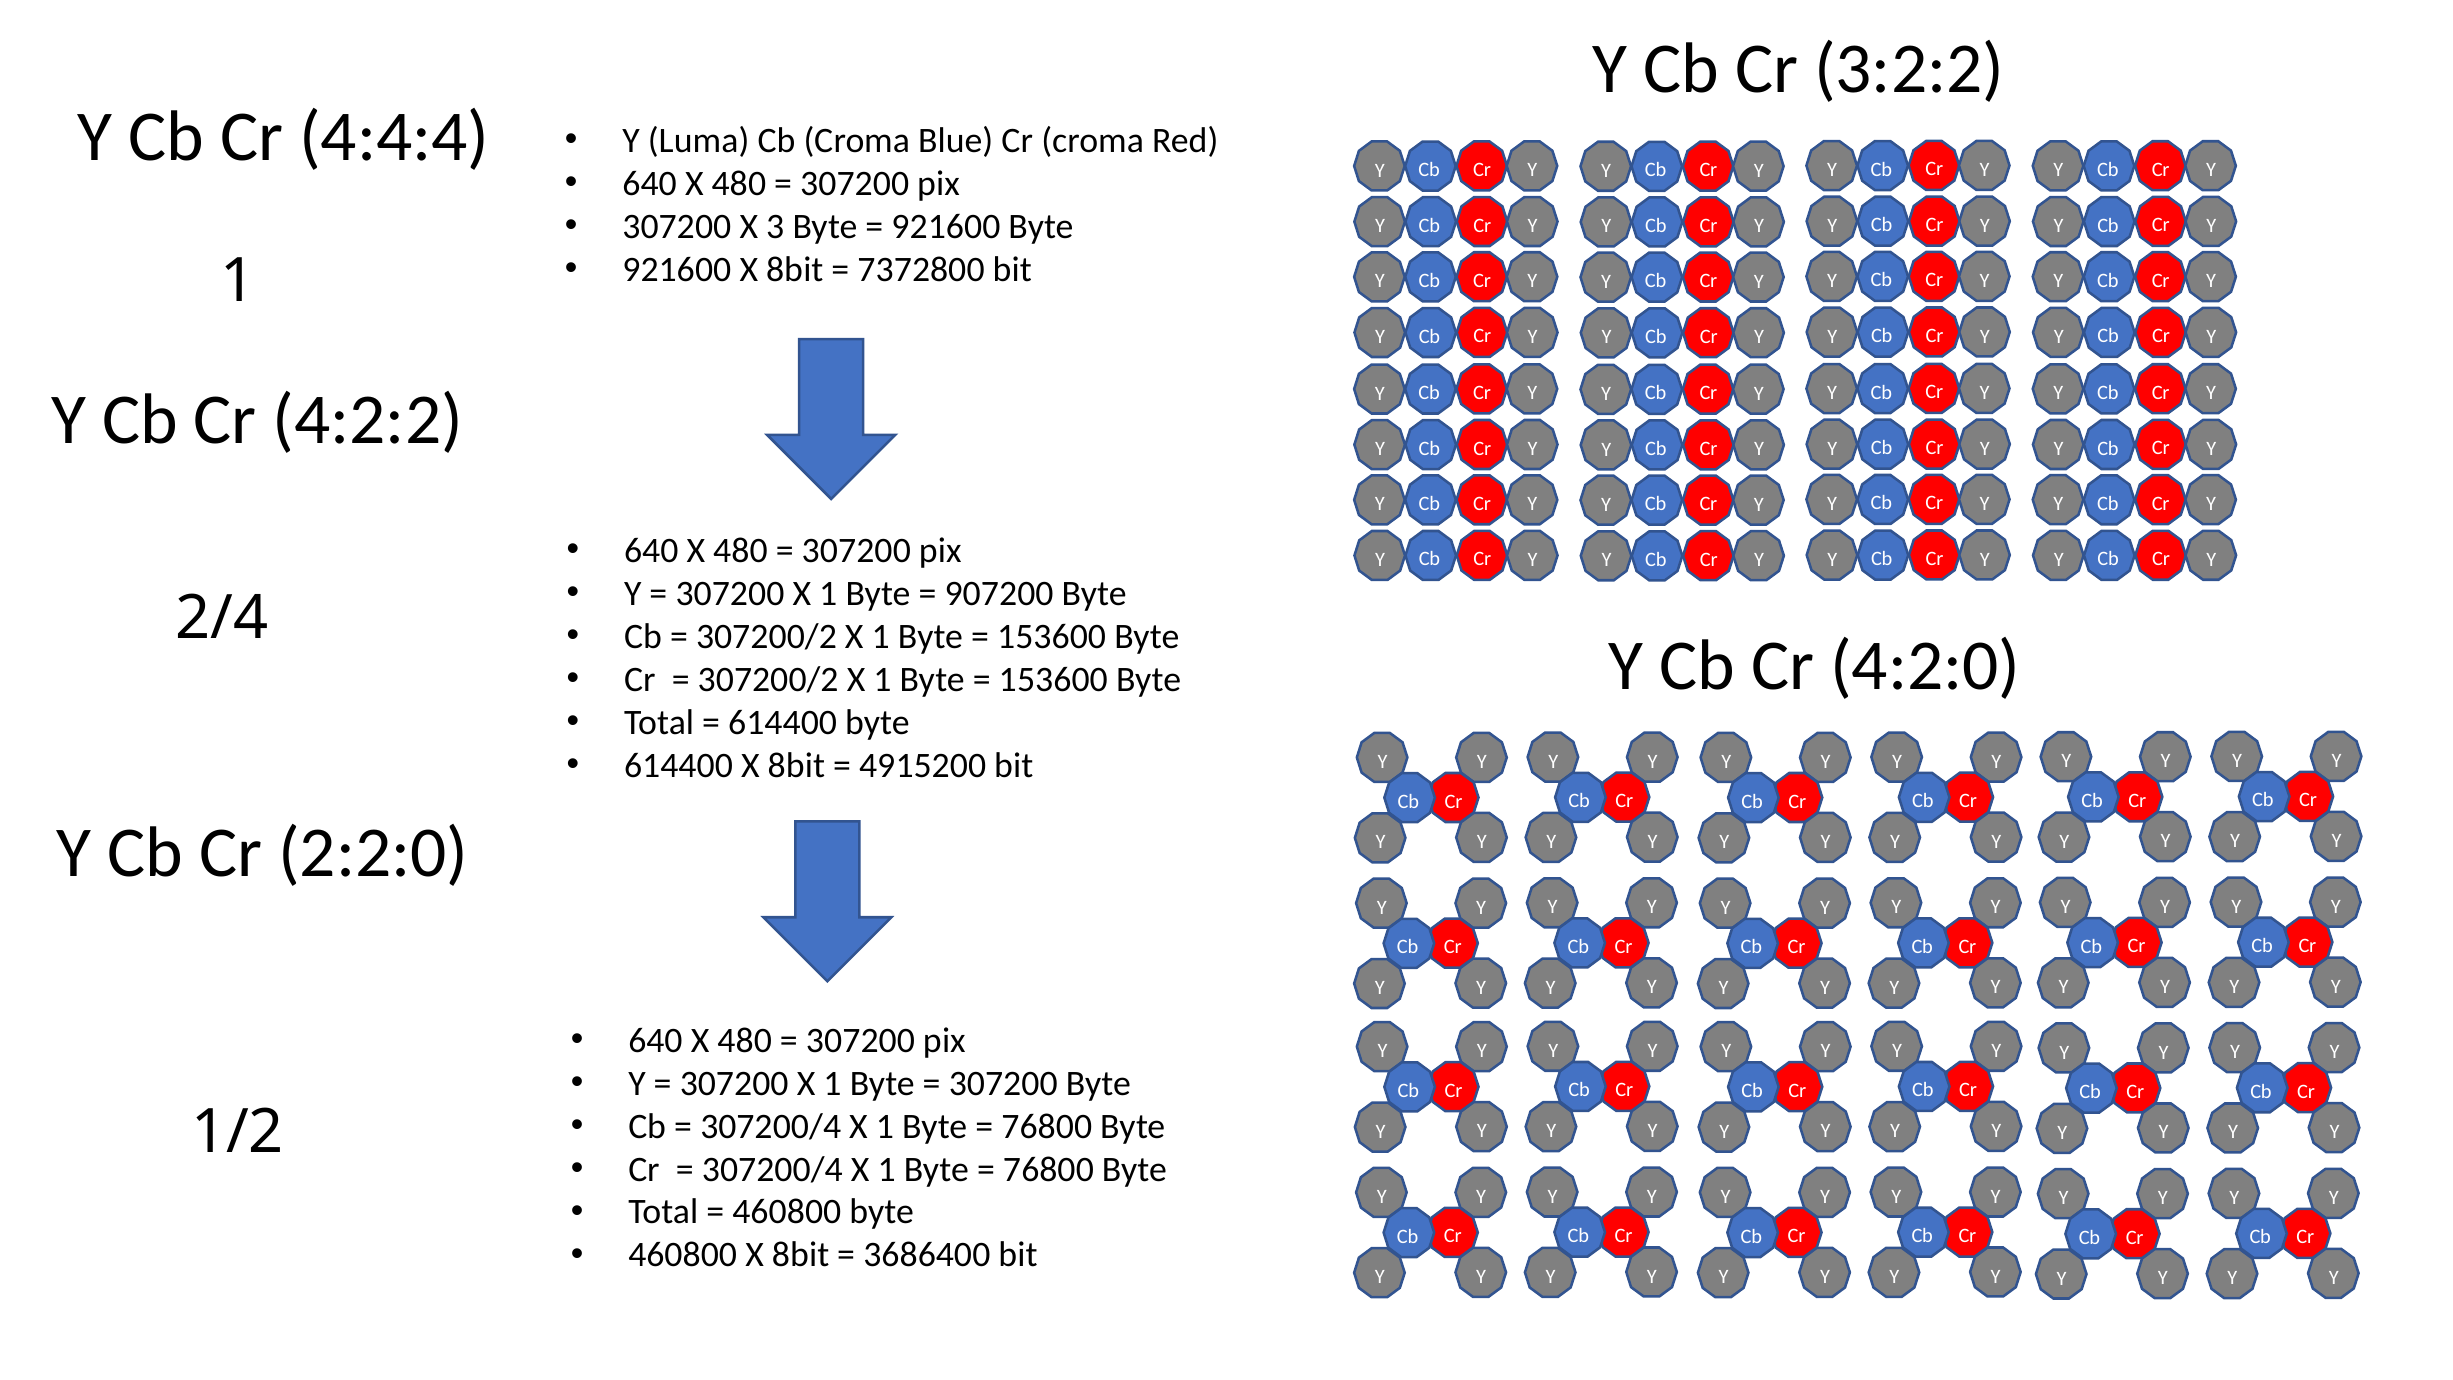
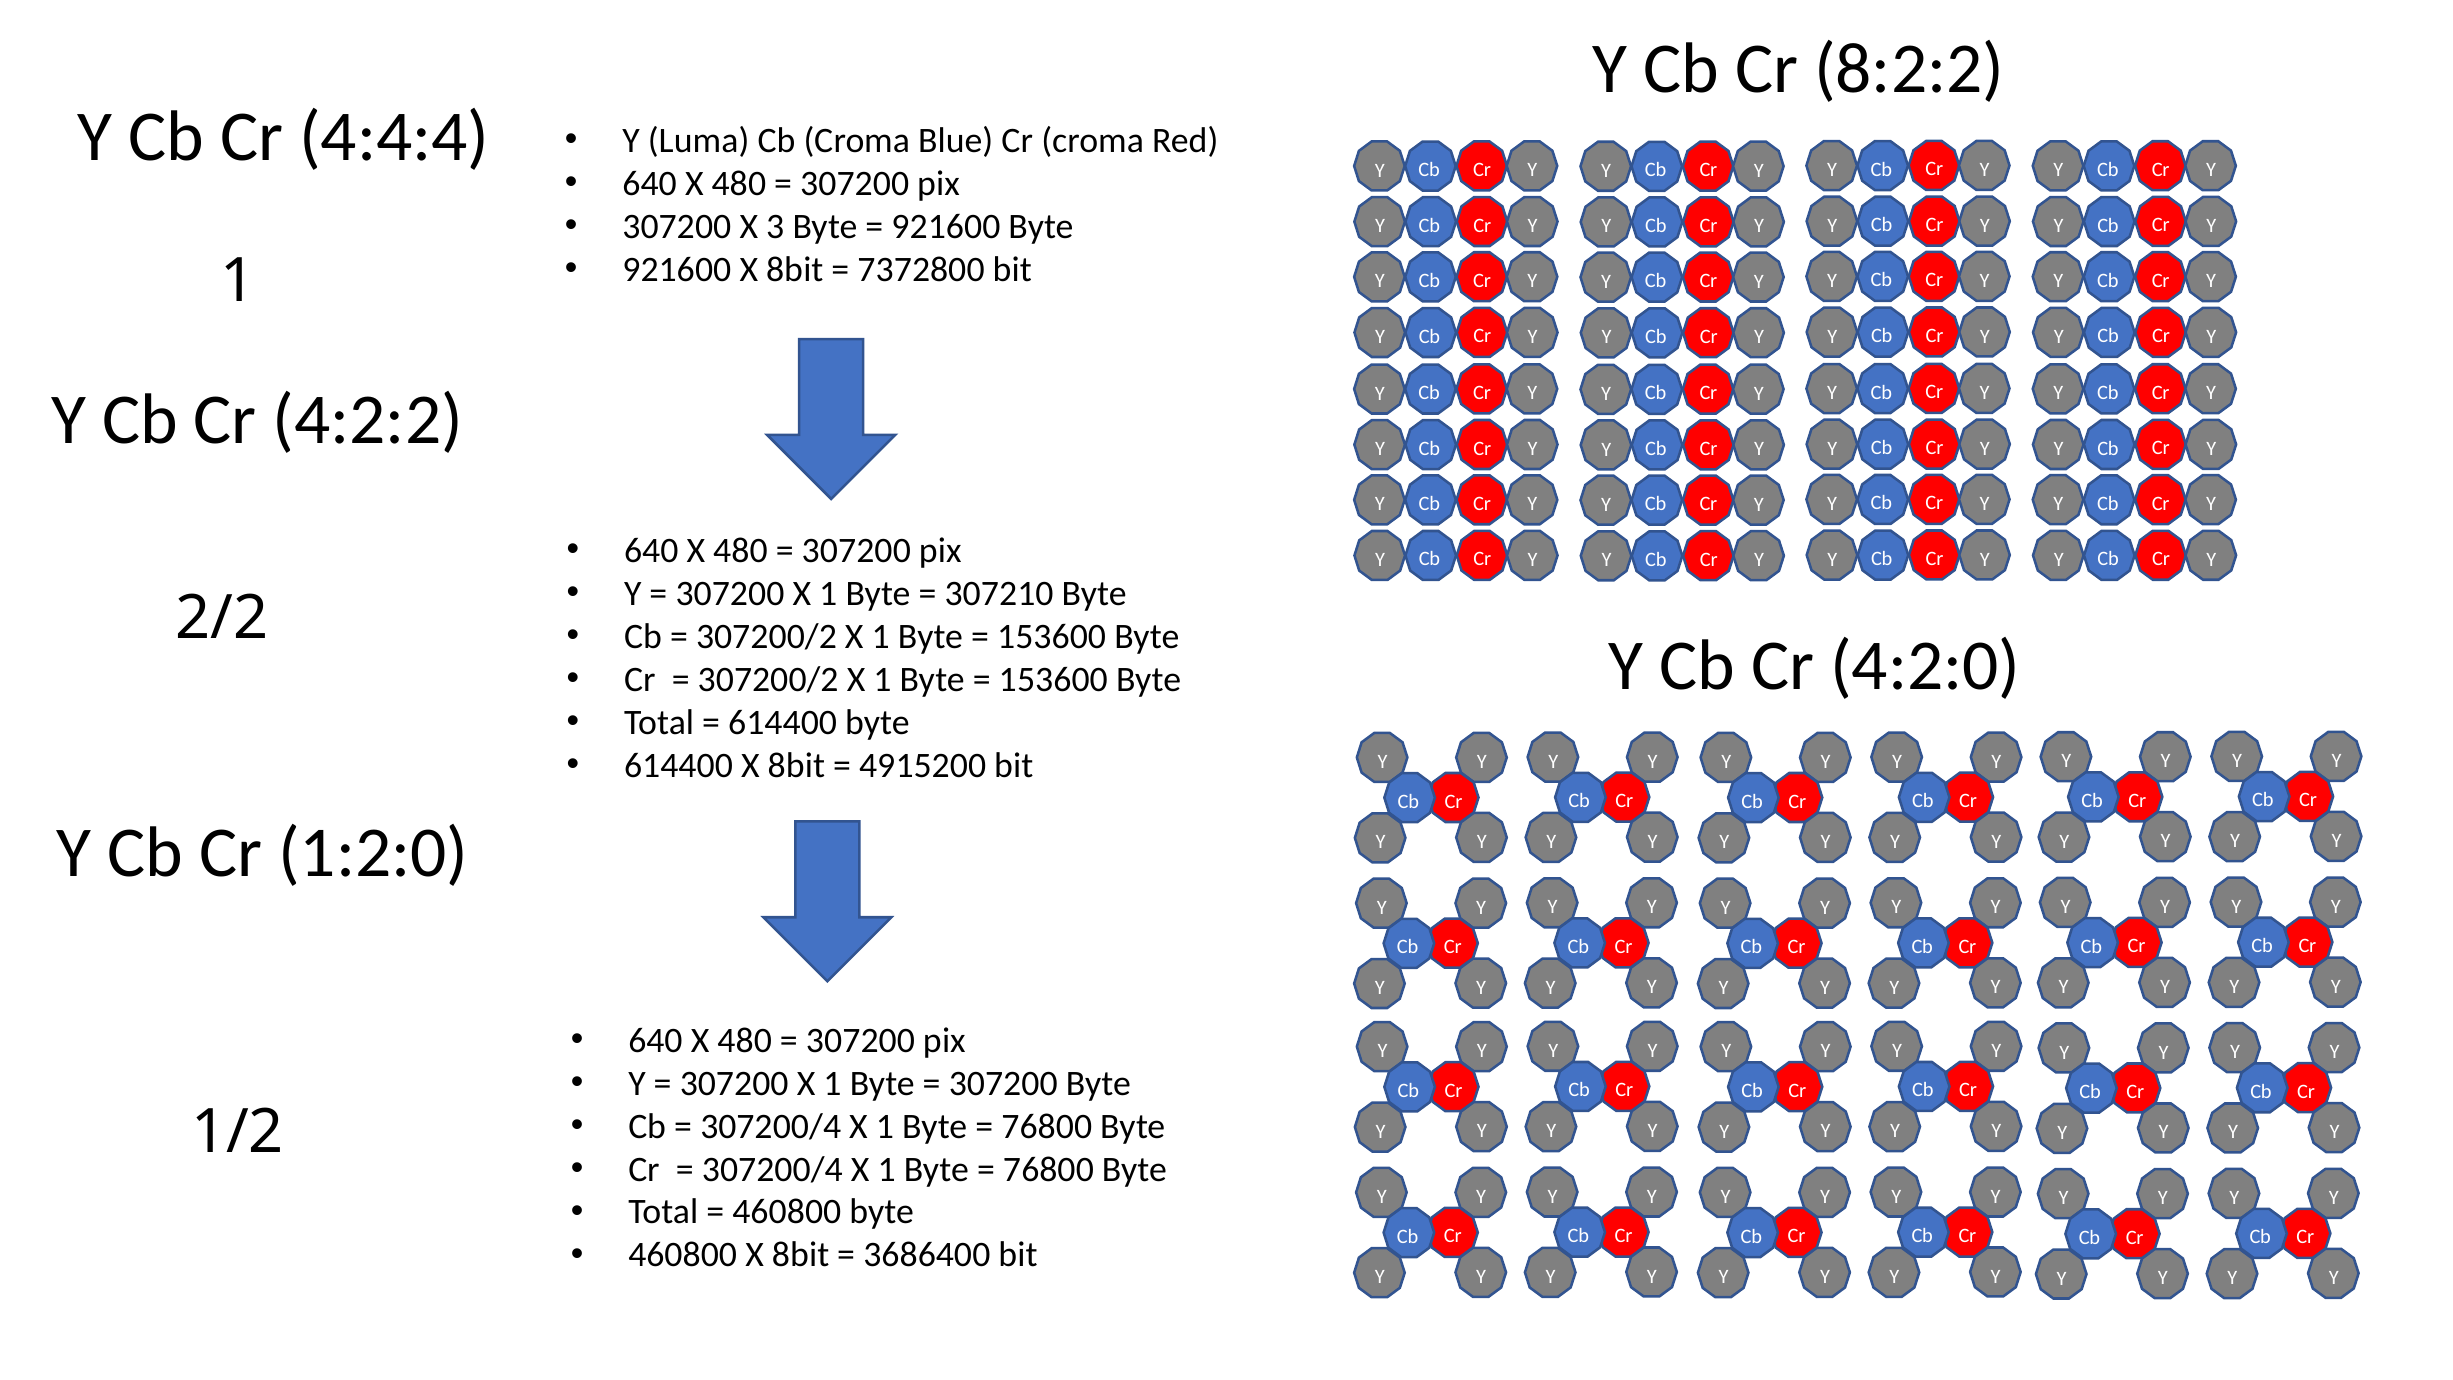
3:2:2: 3:2:2 -> 8:2:2 (1909, 68)
907200: 907200 -> 307210 (999, 594)
2/4: 2/4 -> 2/2 (222, 618)
2:2:0: 2:2:0 -> 1:2:0 (373, 853)
